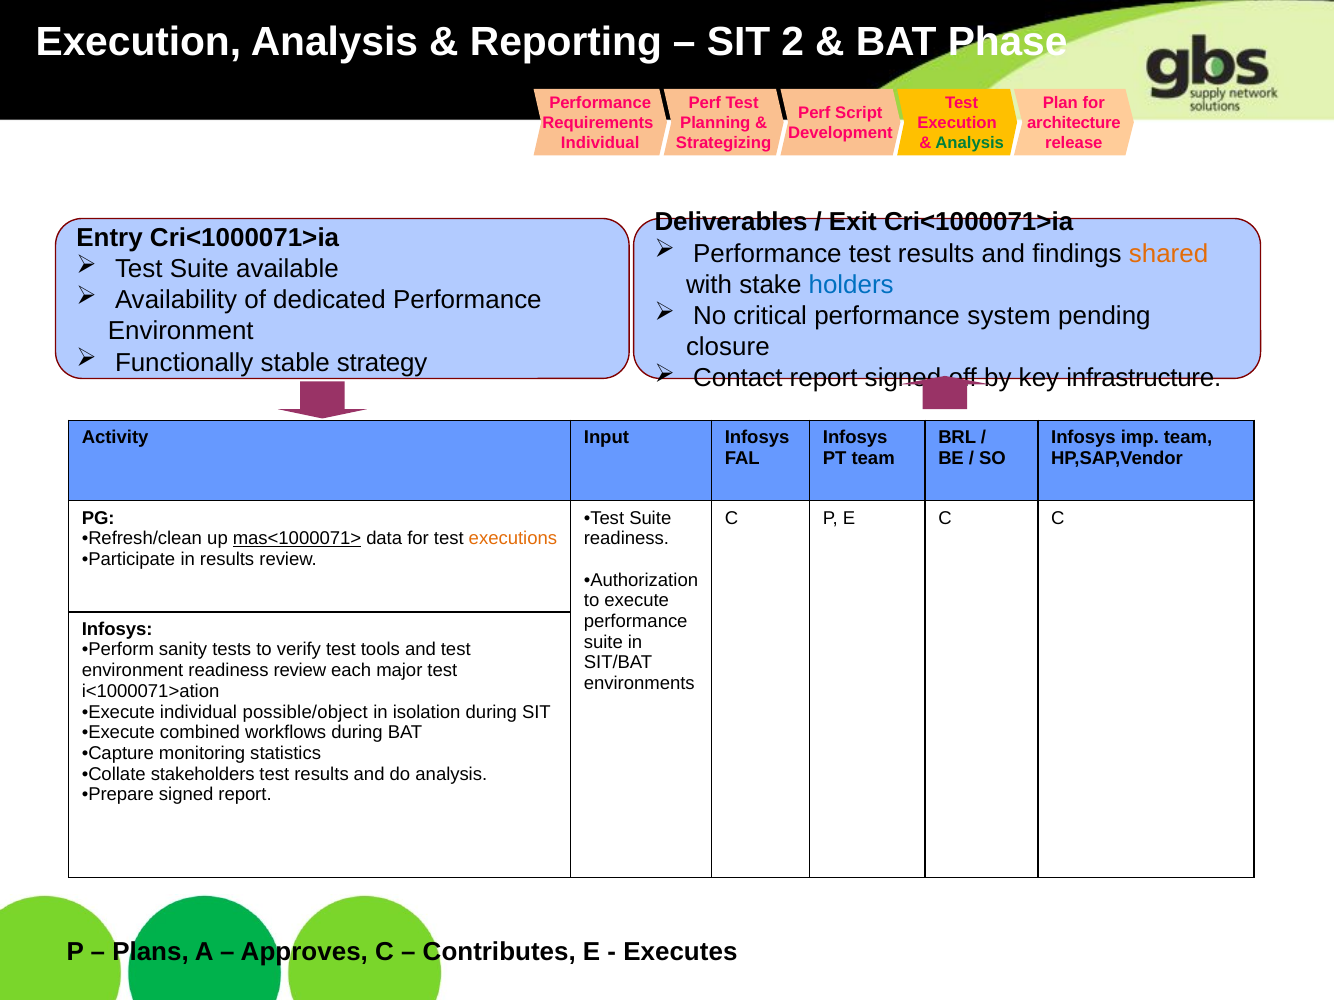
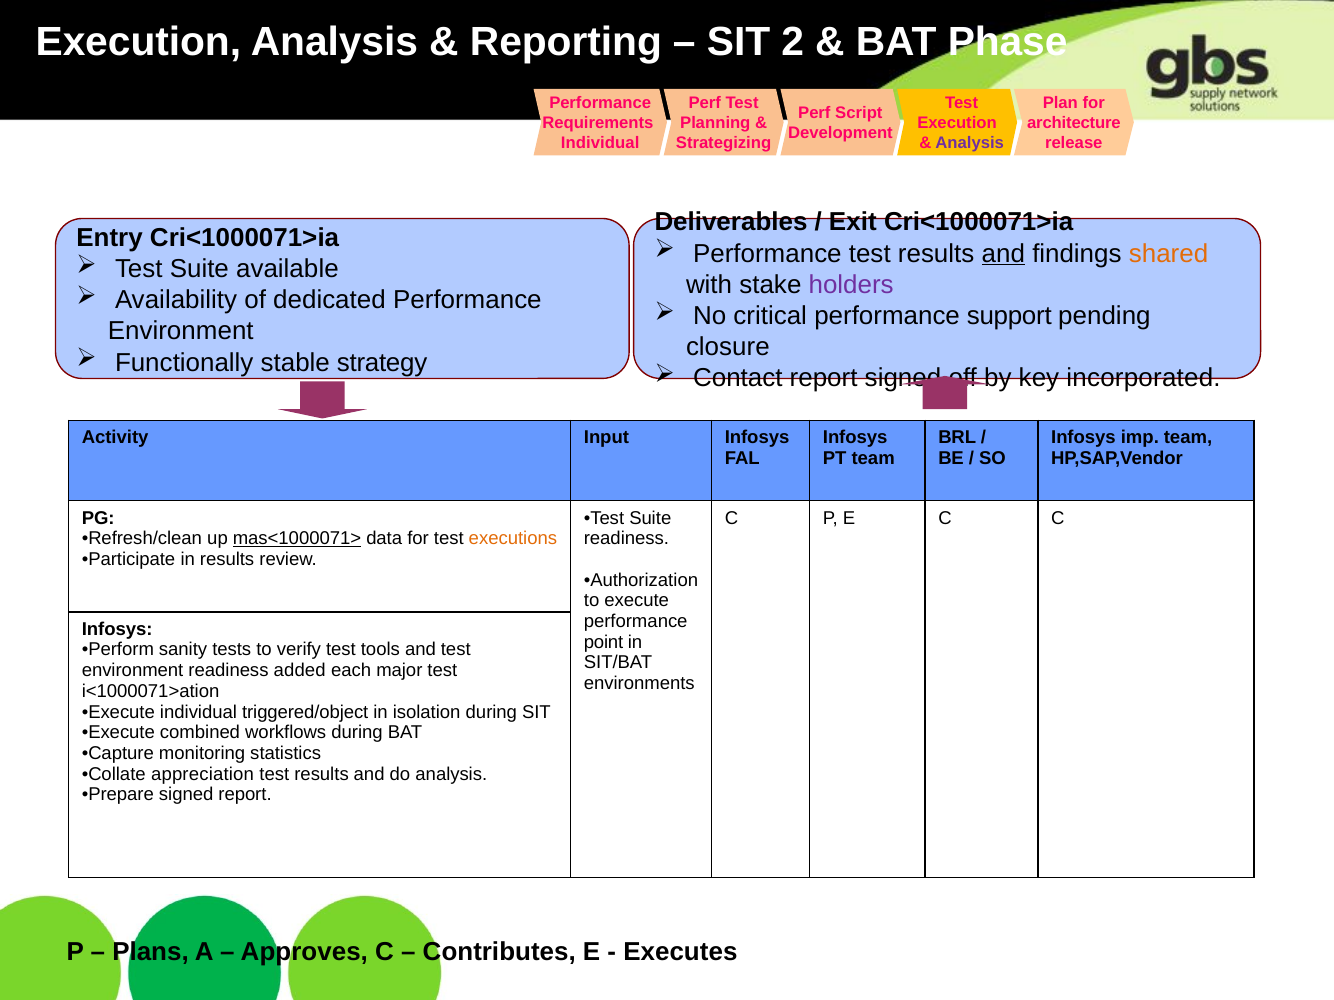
Analysis colour: green -> purple (970, 143)
and underline: none -> present (1003, 254)
holders colour: blue -> purple (851, 285)
system: system -> support (1009, 316)
infrastructure: infrastructure -> incorporated (1144, 378)
suite: suite -> point (603, 642)
readiness review: review -> added (300, 671)
possible/object: possible/object -> triggered/object (305, 712)
stakeholders: stakeholders -> appreciation (203, 774)
